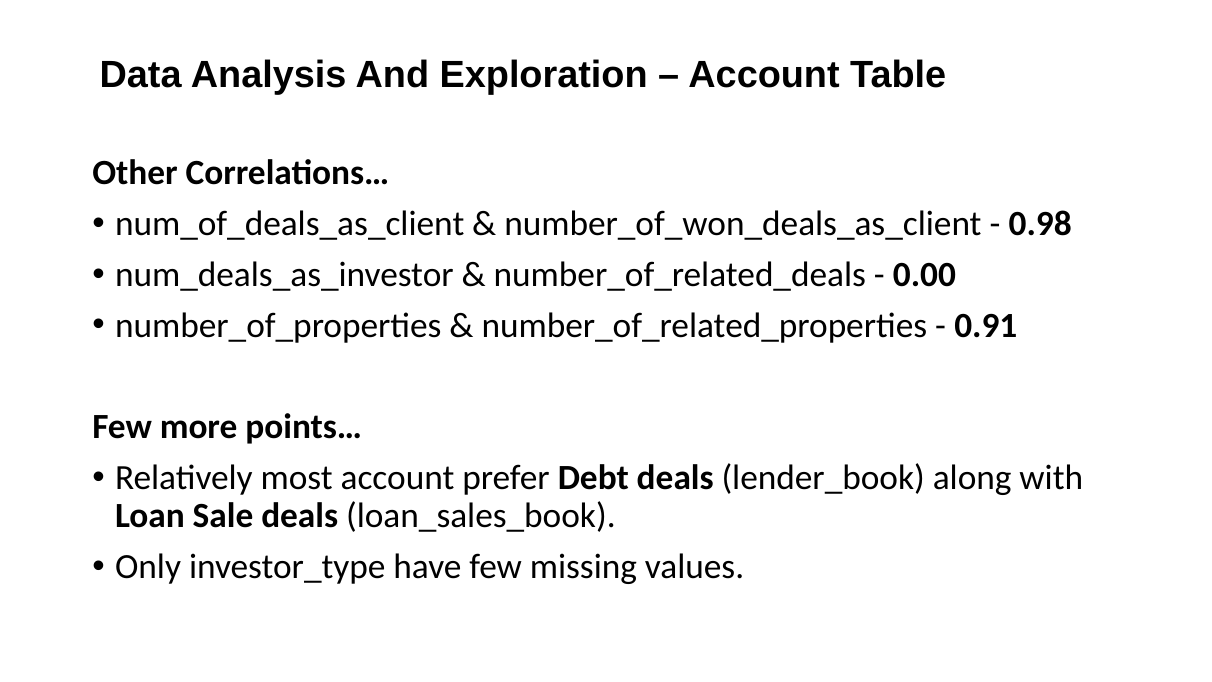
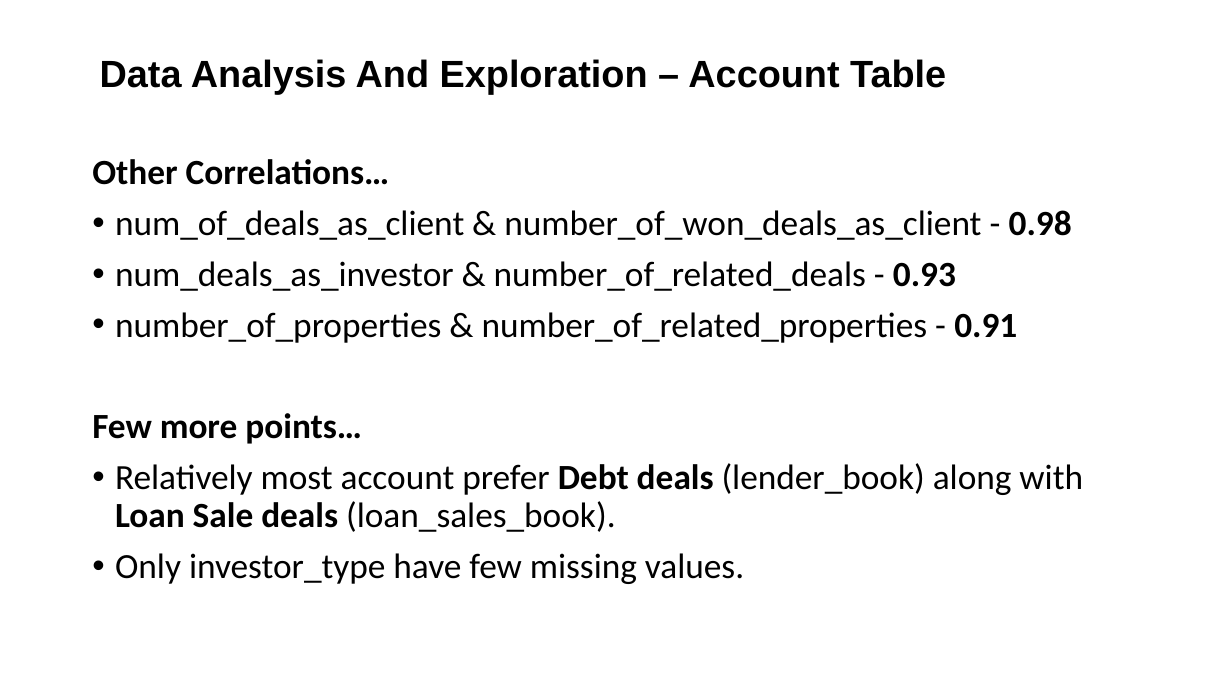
0.00: 0.00 -> 0.93 (924, 275)
